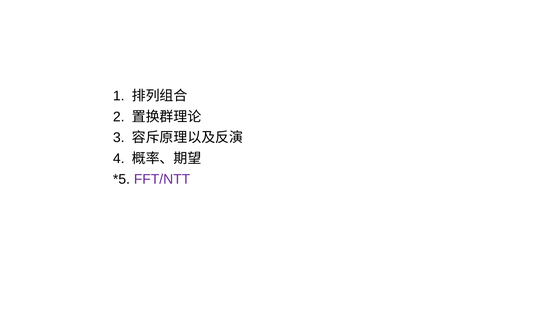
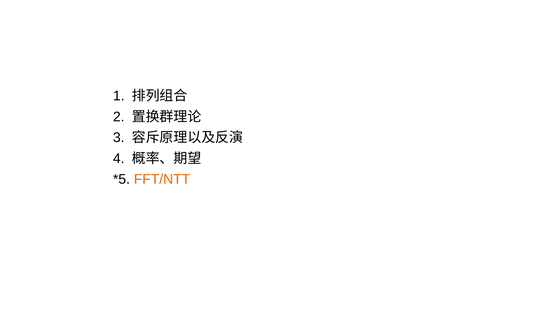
FFT/NTT colour: purple -> orange (162, 179)
